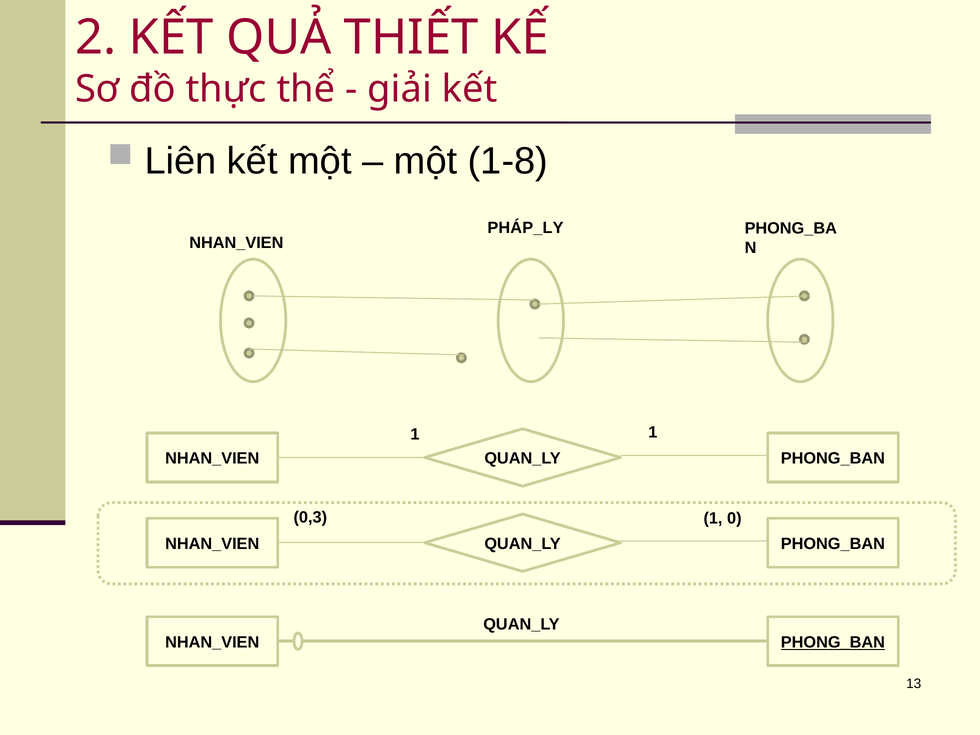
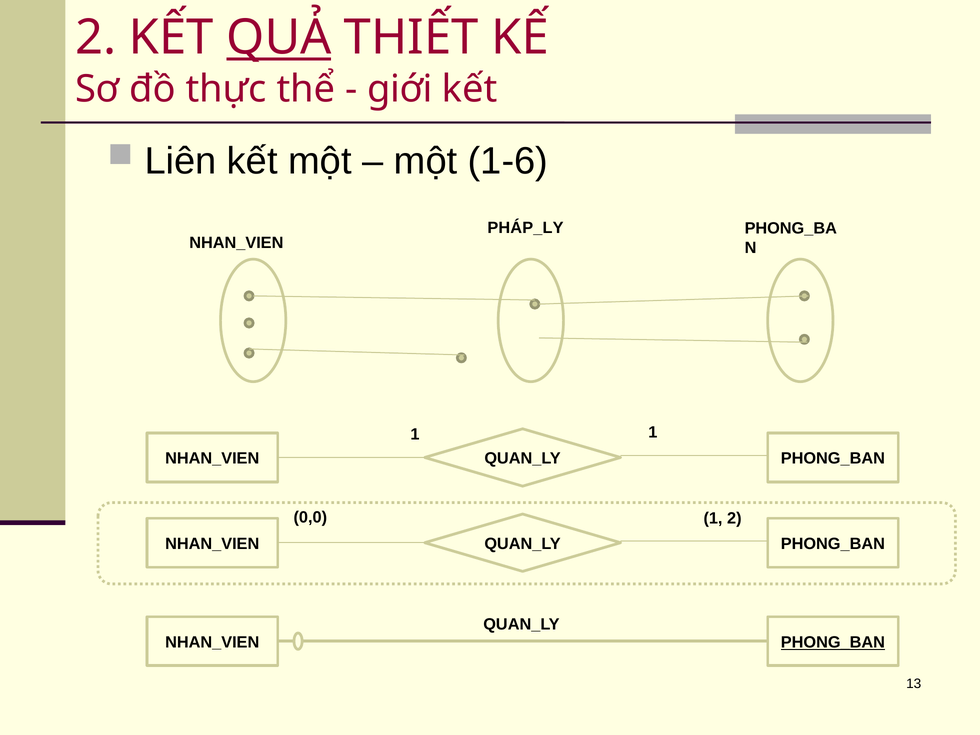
QUẢ underline: none -> present (279, 38)
giải: giải -> giới (400, 89)
1-8: 1-8 -> 1-6 (508, 161)
0,3: 0,3 -> 0,0 (310, 517)
1 0: 0 -> 2 (734, 518)
